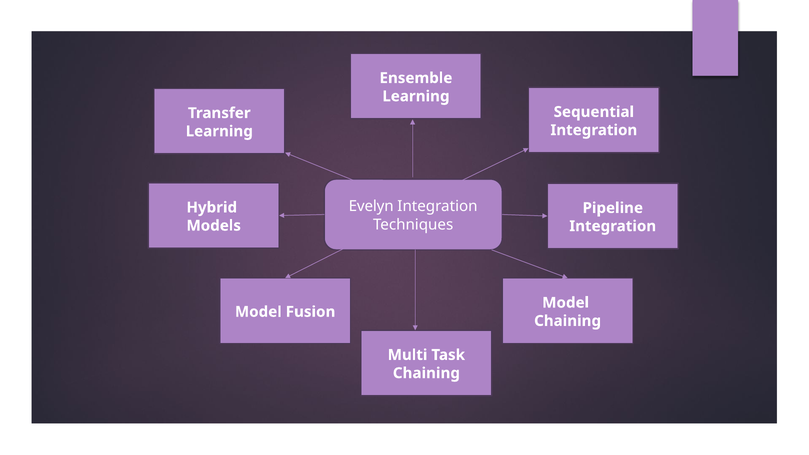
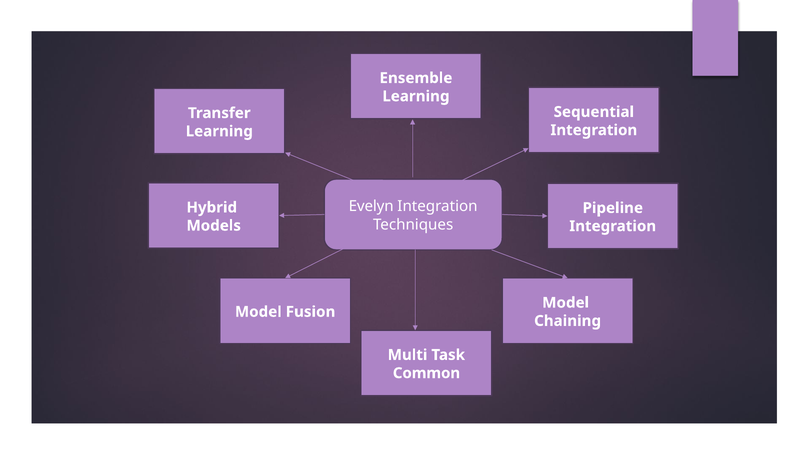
Chaining: Chaining -> Common (426, 373)
